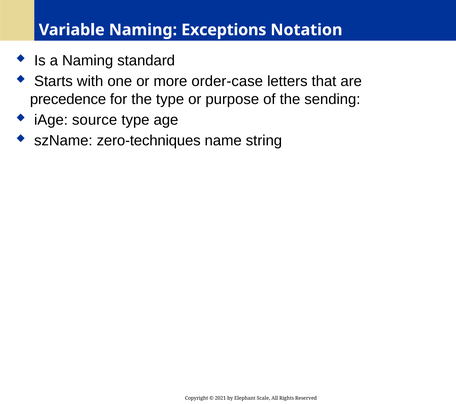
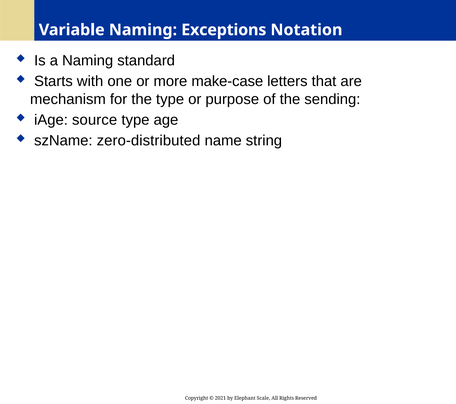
order-case: order-case -> make-case (227, 81)
precedence: precedence -> mechanism (68, 99)
zero-techniques: zero-techniques -> zero-distributed (149, 141)
